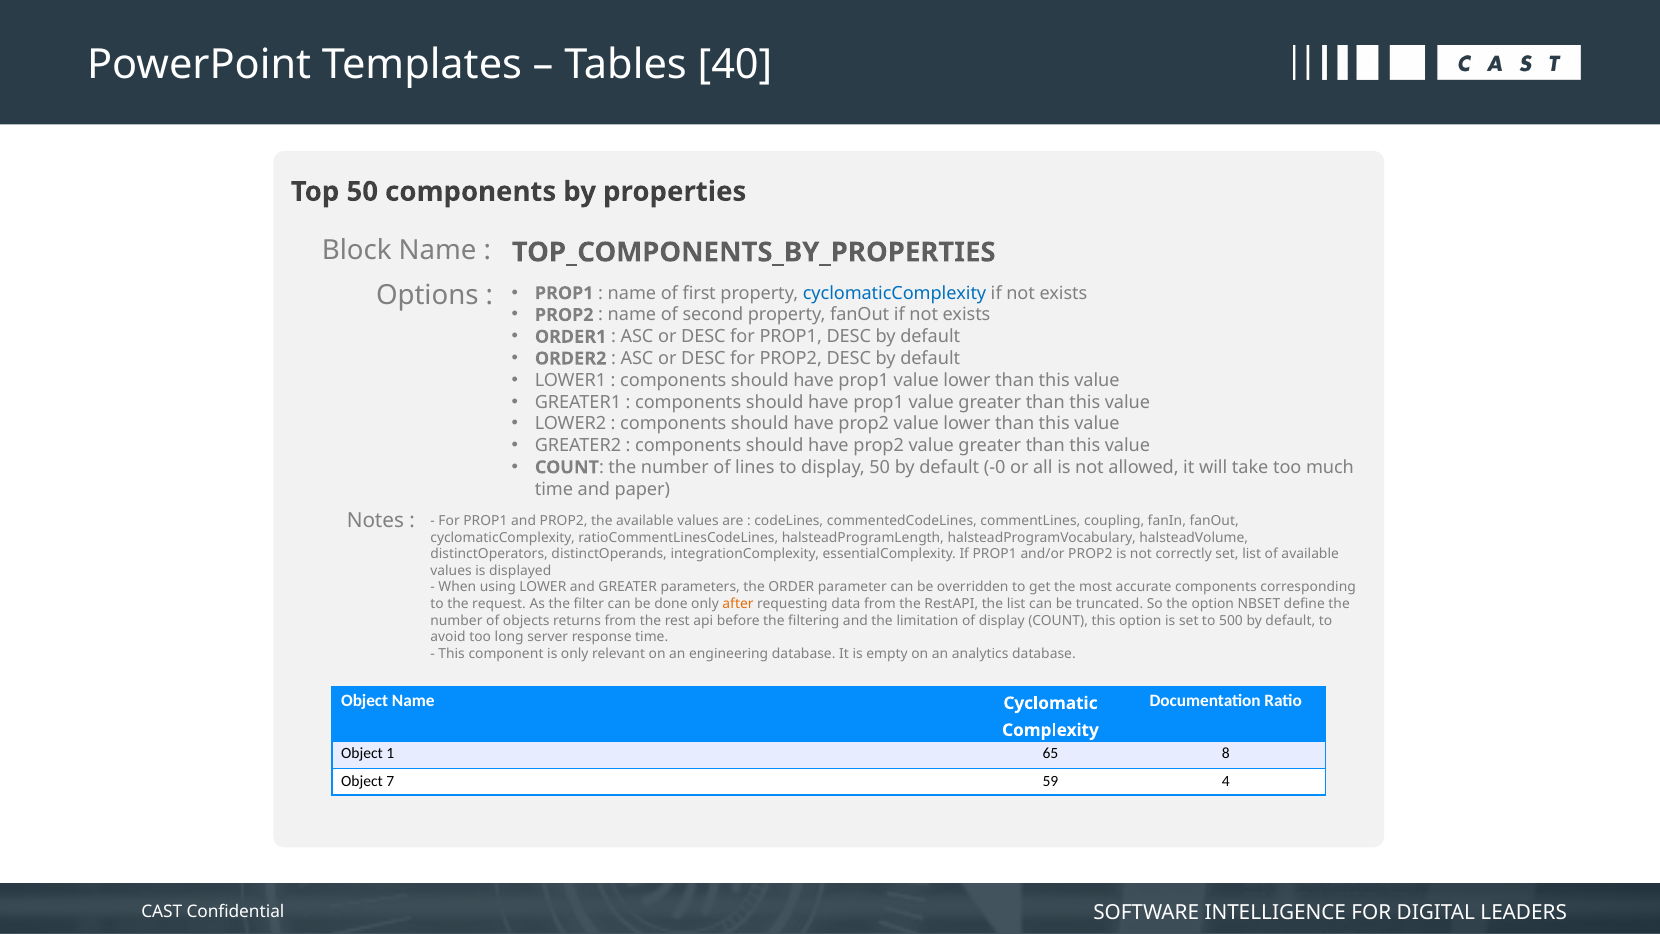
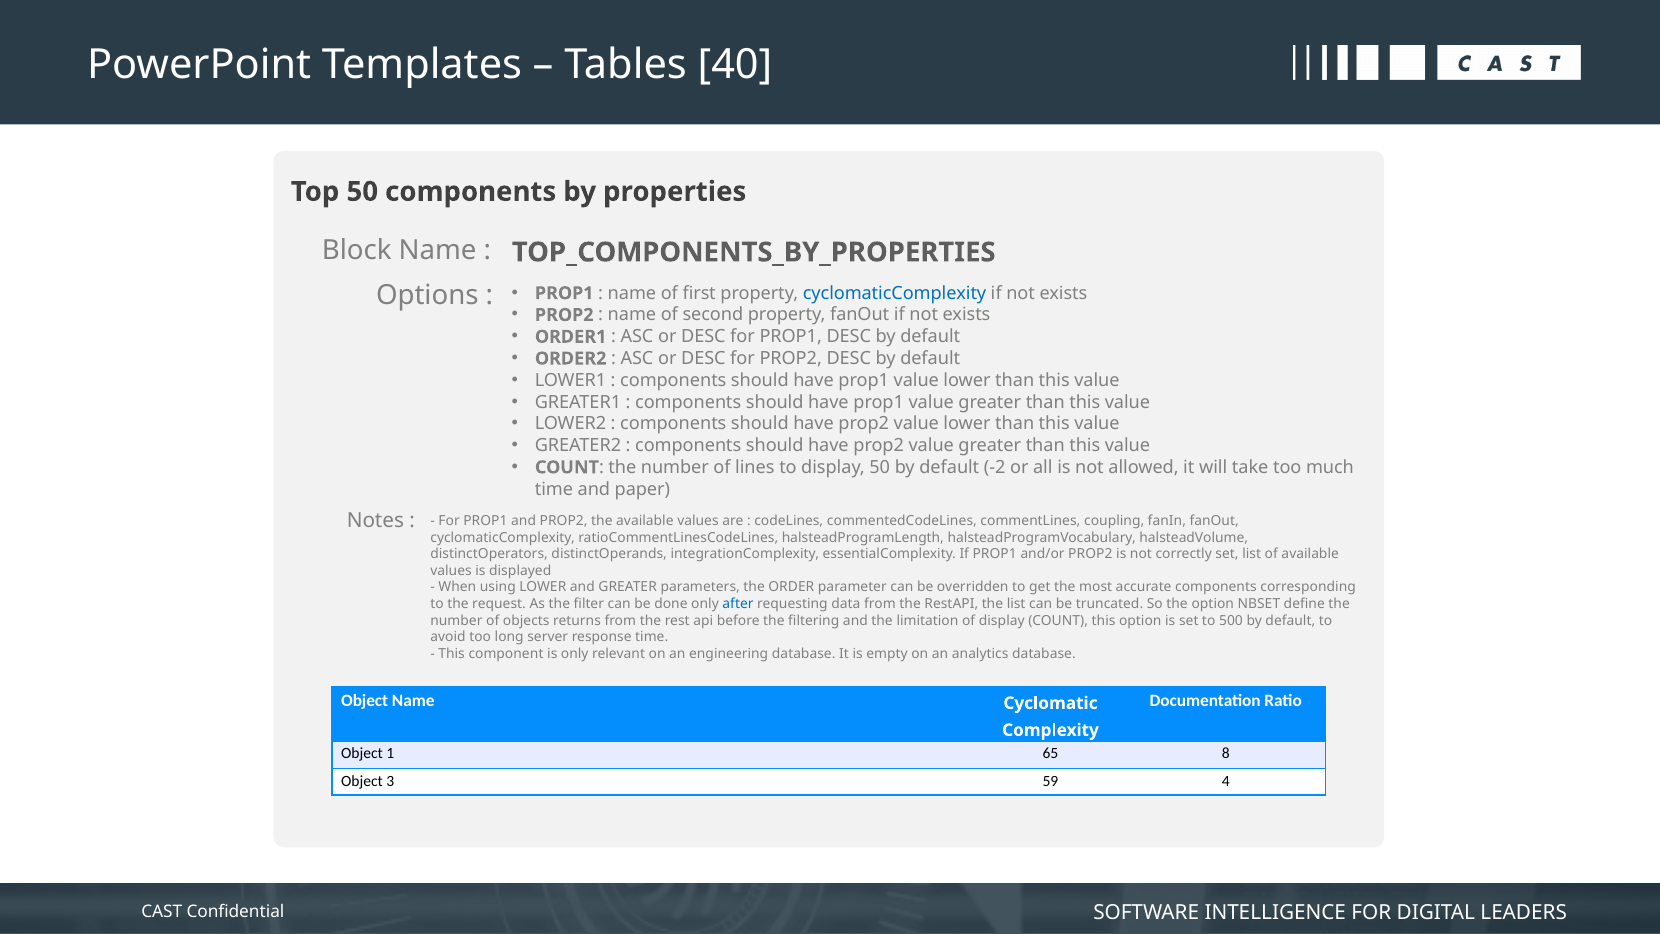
-0: -0 -> -2 (995, 467)
after colour: orange -> blue (738, 604)
7: 7 -> 3 (390, 781)
